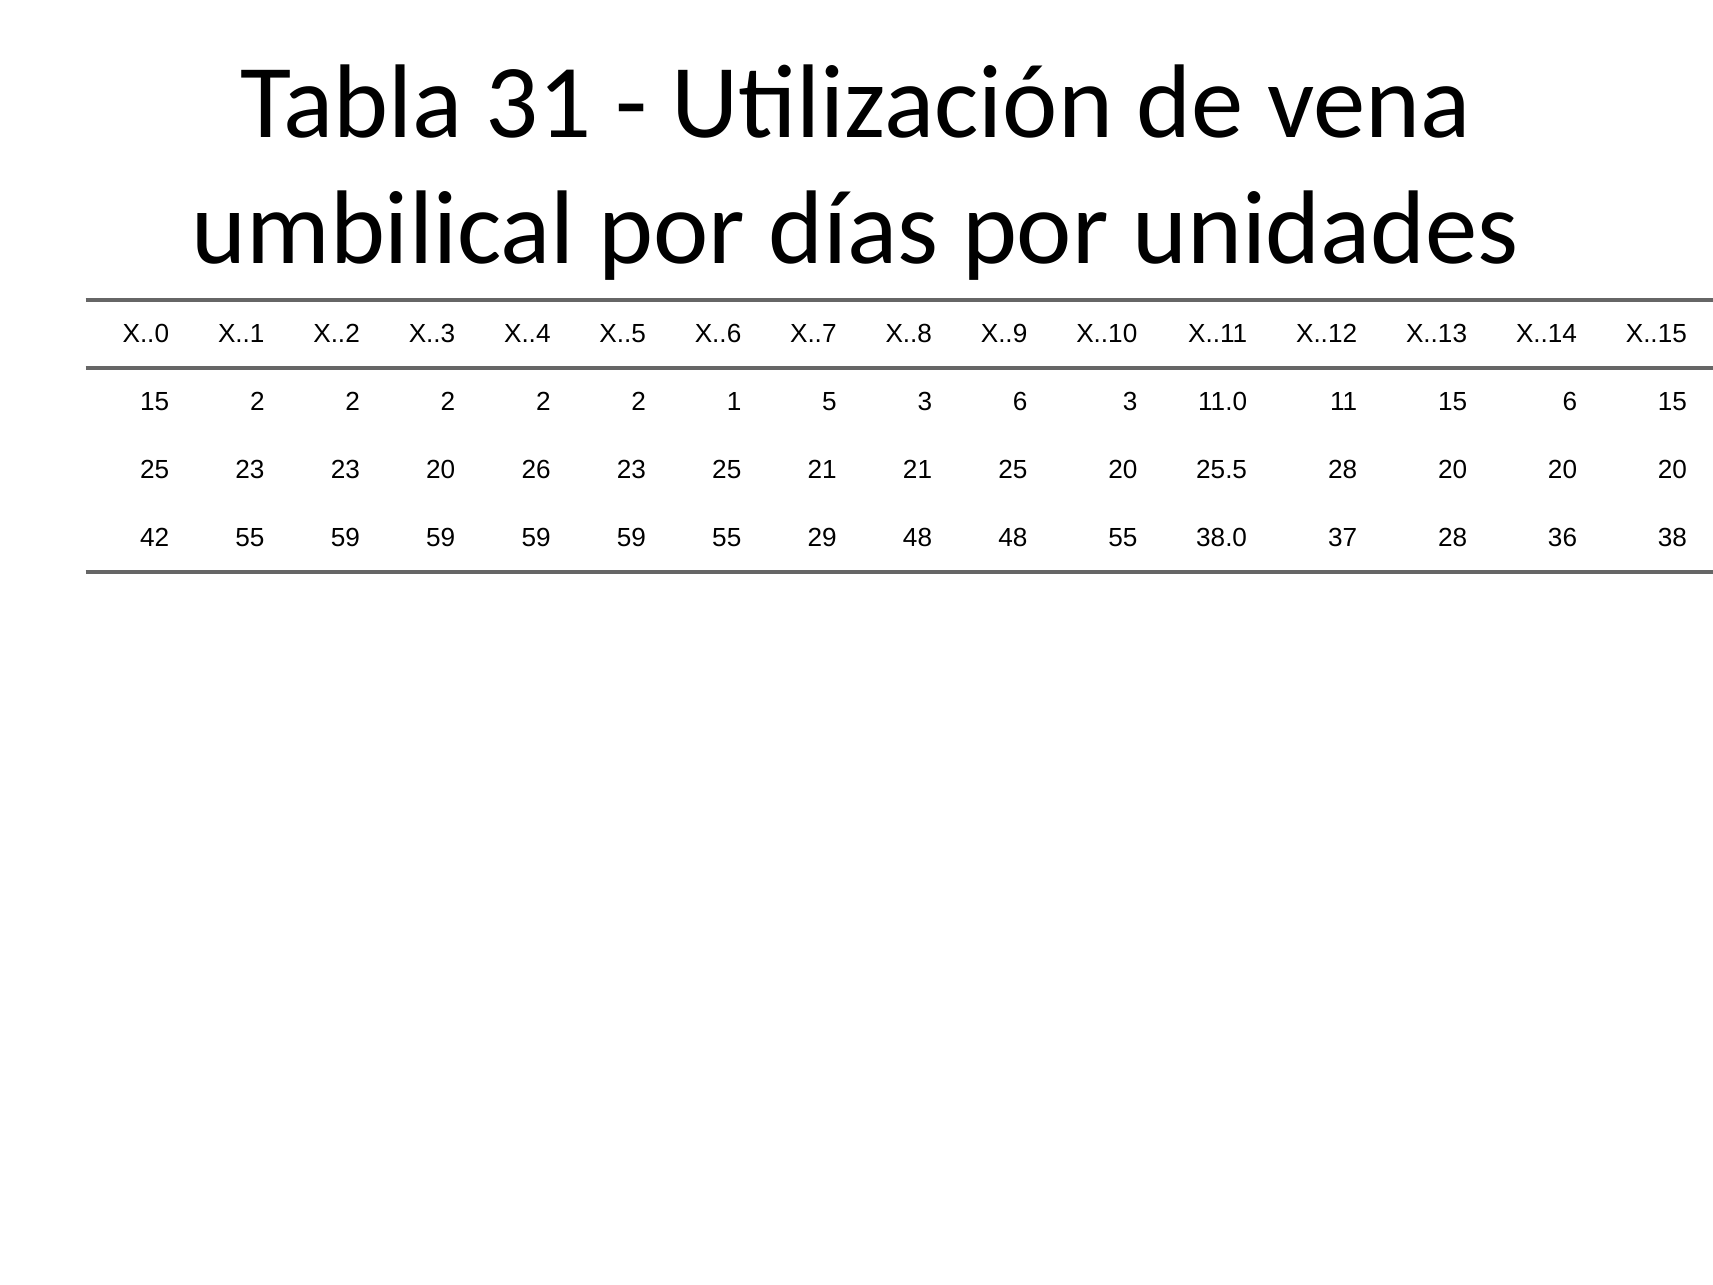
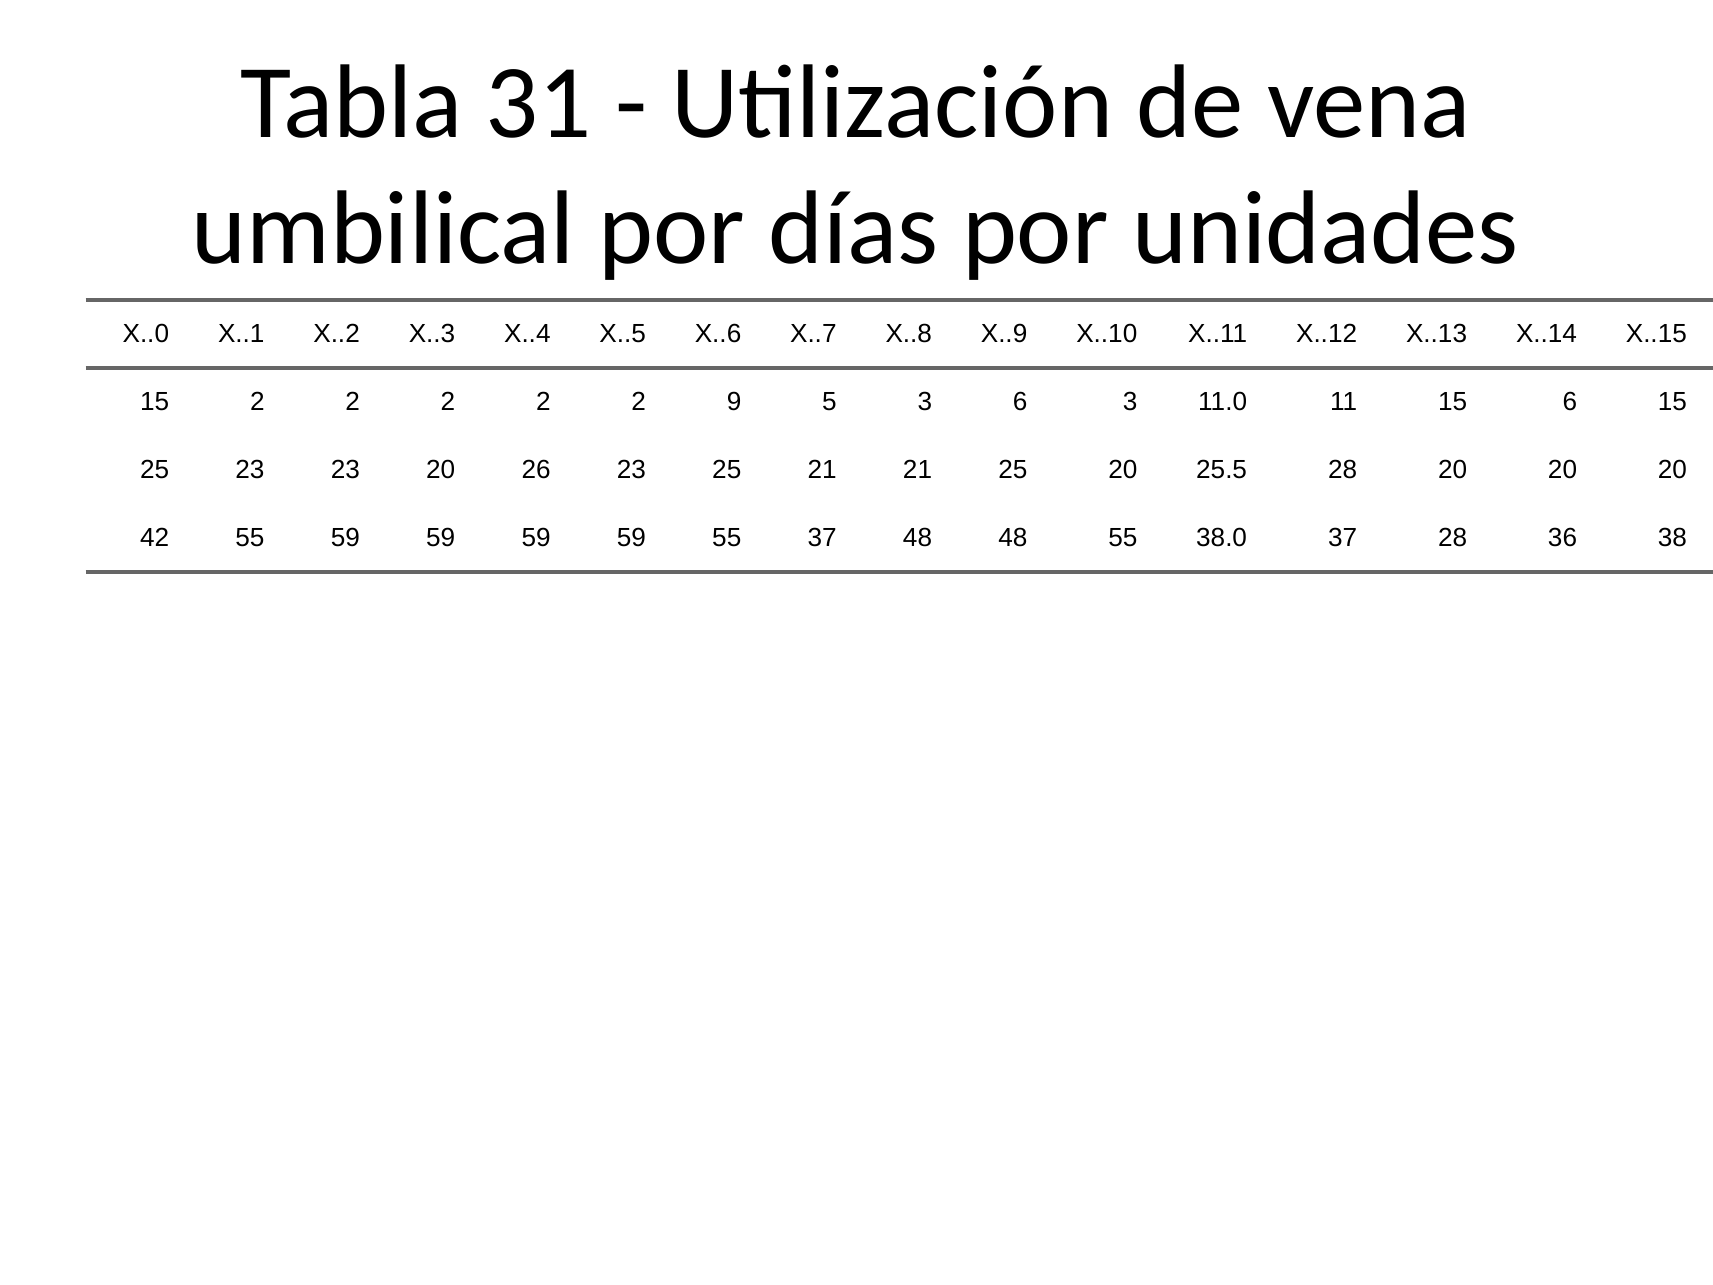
1: 1 -> 9 (734, 402)
55 29: 29 -> 37 (822, 538)
